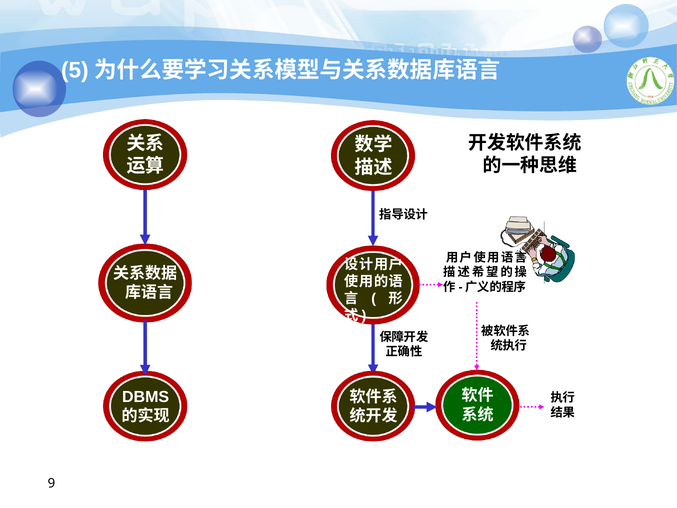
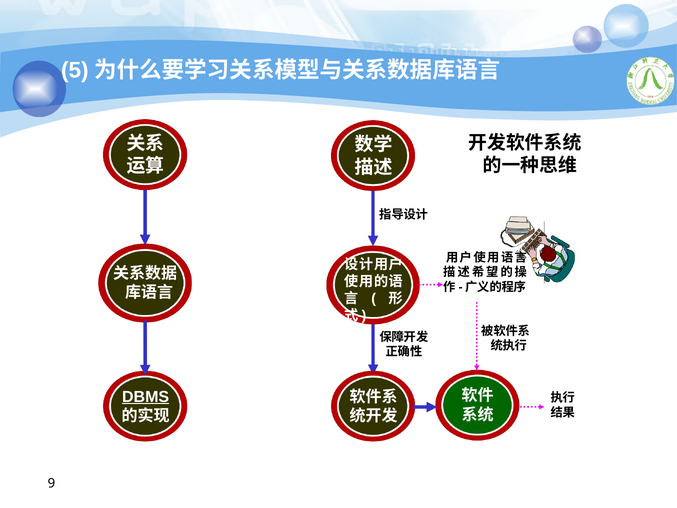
DBMS underline: none -> present (146, 397)
